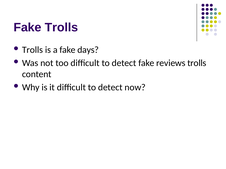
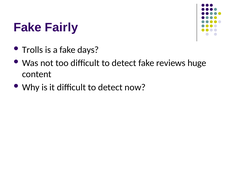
Fake Trolls: Trolls -> Fairly (61, 27)
reviews trolls: trolls -> huge (197, 63)
